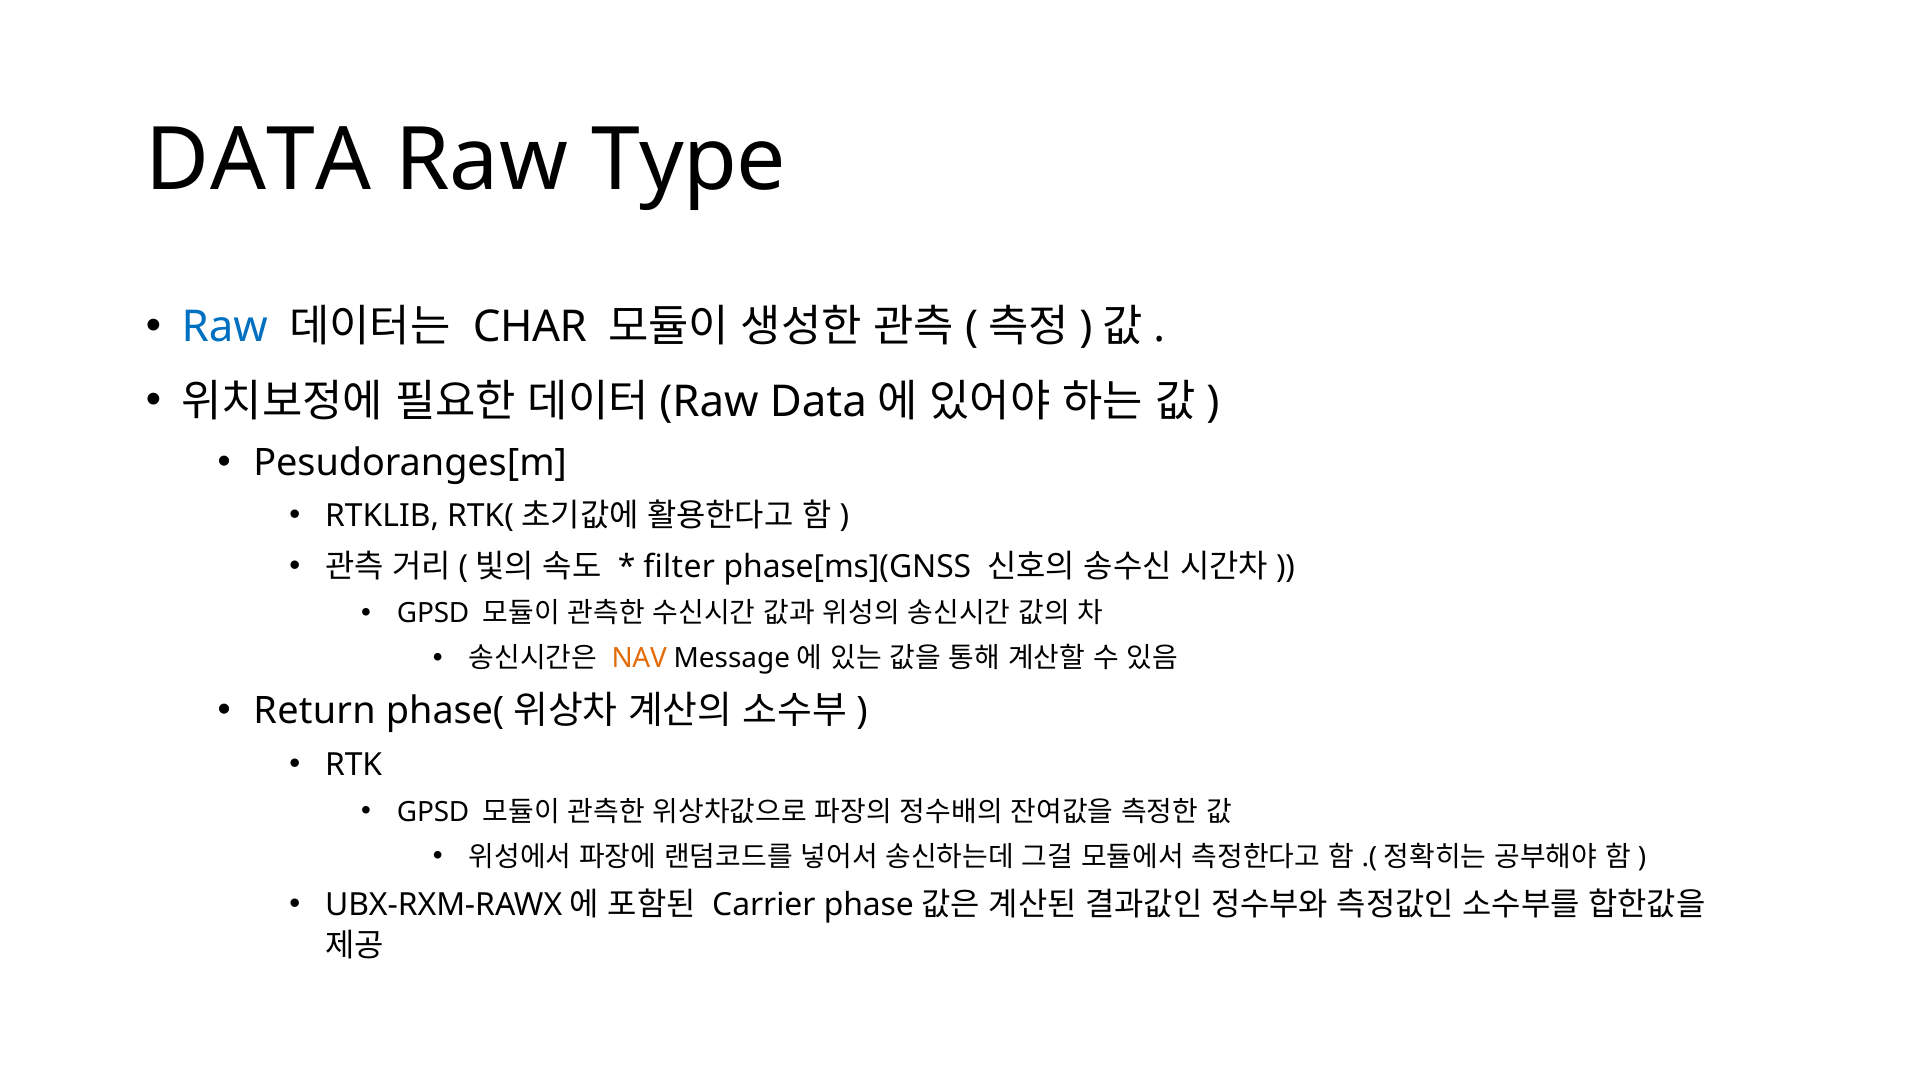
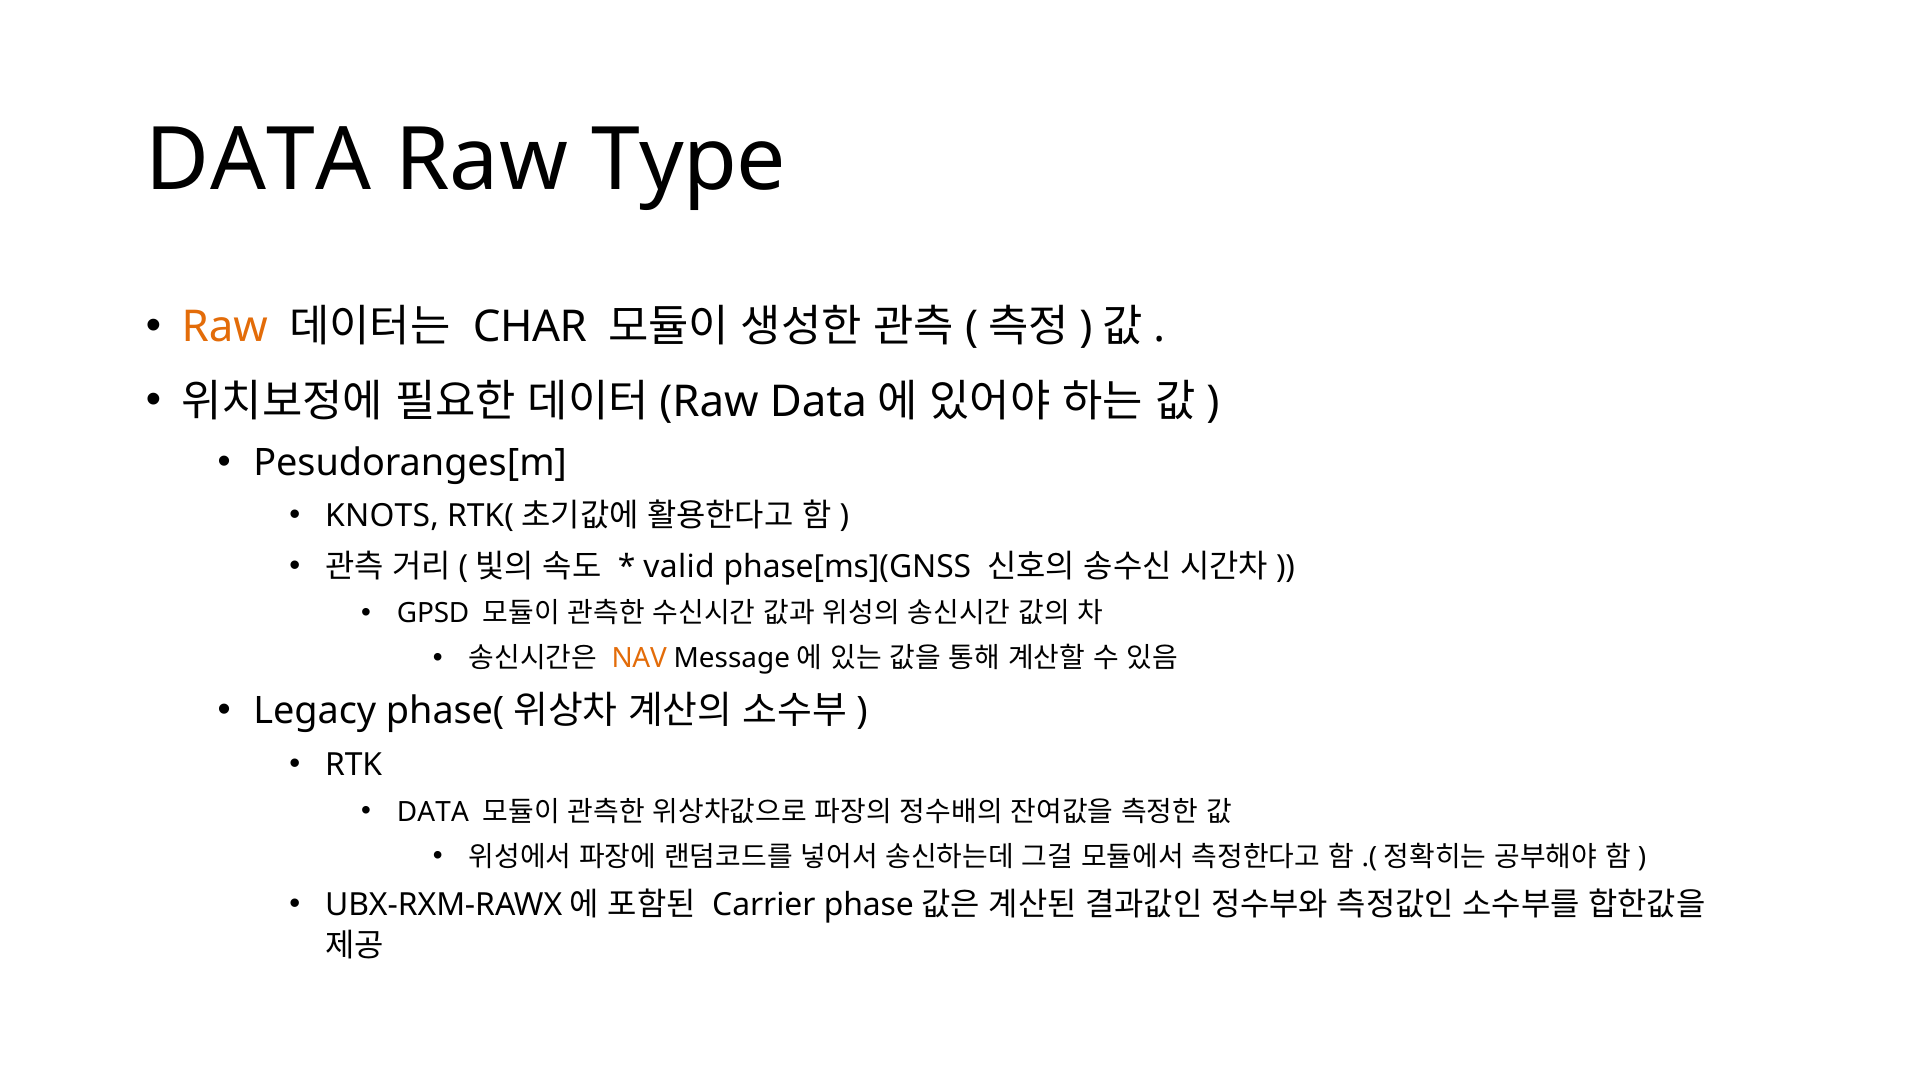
Raw colour: blue -> orange (225, 327)
RTKLIB: RTKLIB -> KNOTS (382, 516)
filter: filter -> valid (679, 567)
Return: Return -> Legacy (315, 711)
GPSD: GPSD -> DATA (433, 812)
